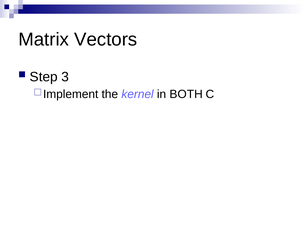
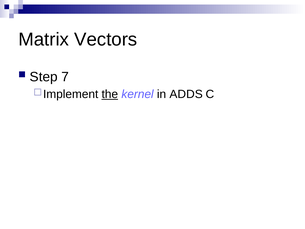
3: 3 -> 7 (65, 77)
the underline: none -> present (110, 94)
BOTH: BOTH -> ADDS (186, 94)
